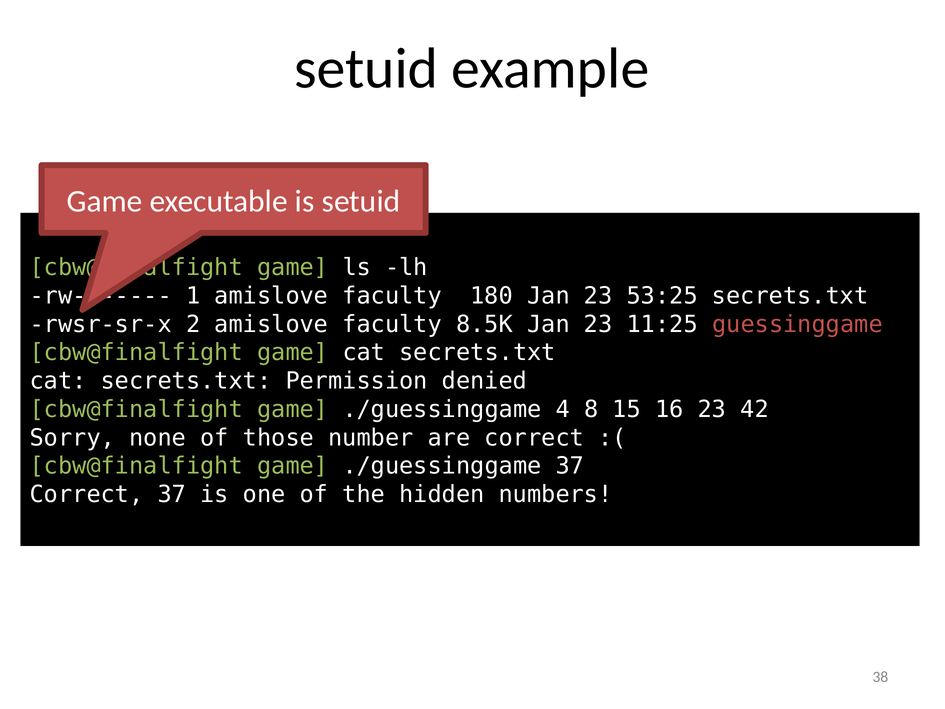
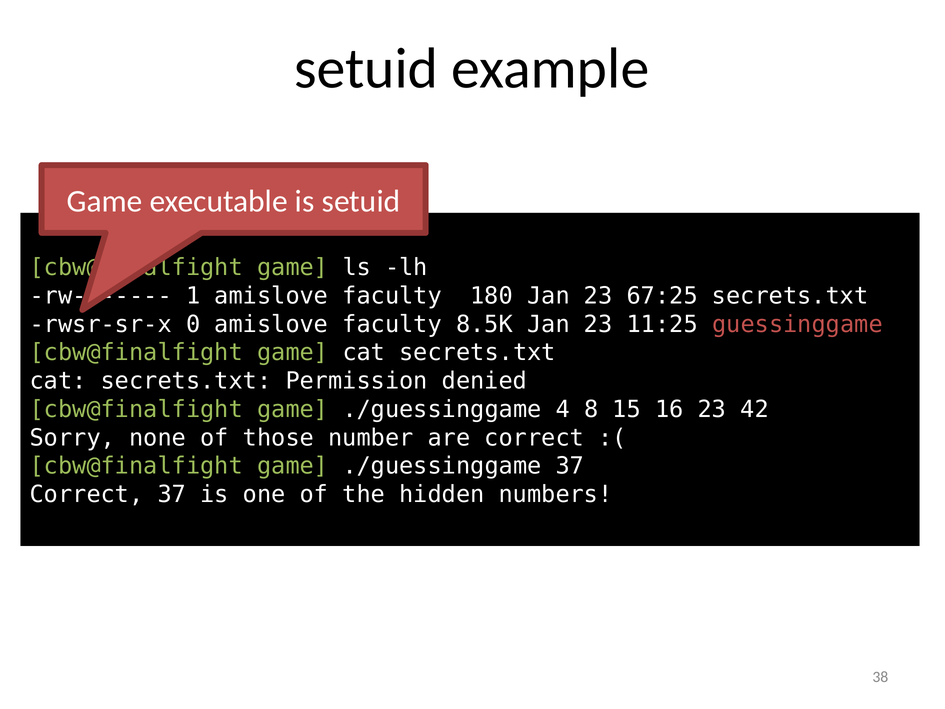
53:25: 53:25 -> 67:25 (662, 296)
2: 2 -> 0 (193, 324)
